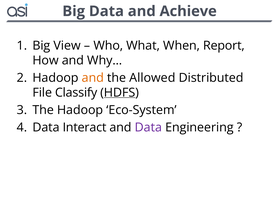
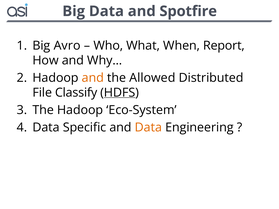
Achieve: Achieve -> Spotfire (188, 11)
View: View -> Avro (67, 46)
Interact: Interact -> Specific (85, 128)
Data colour: purple -> orange (148, 128)
